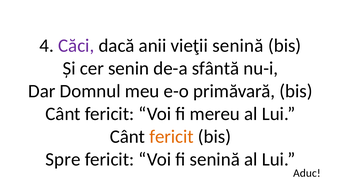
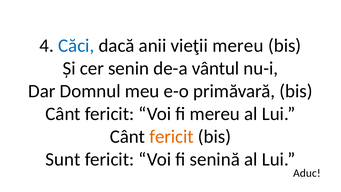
Căci colour: purple -> blue (76, 46)
vieţii senină: senină -> mereu (238, 46)
sfântă: sfântă -> vântul (216, 68)
Spre: Spre -> Sunt (63, 159)
